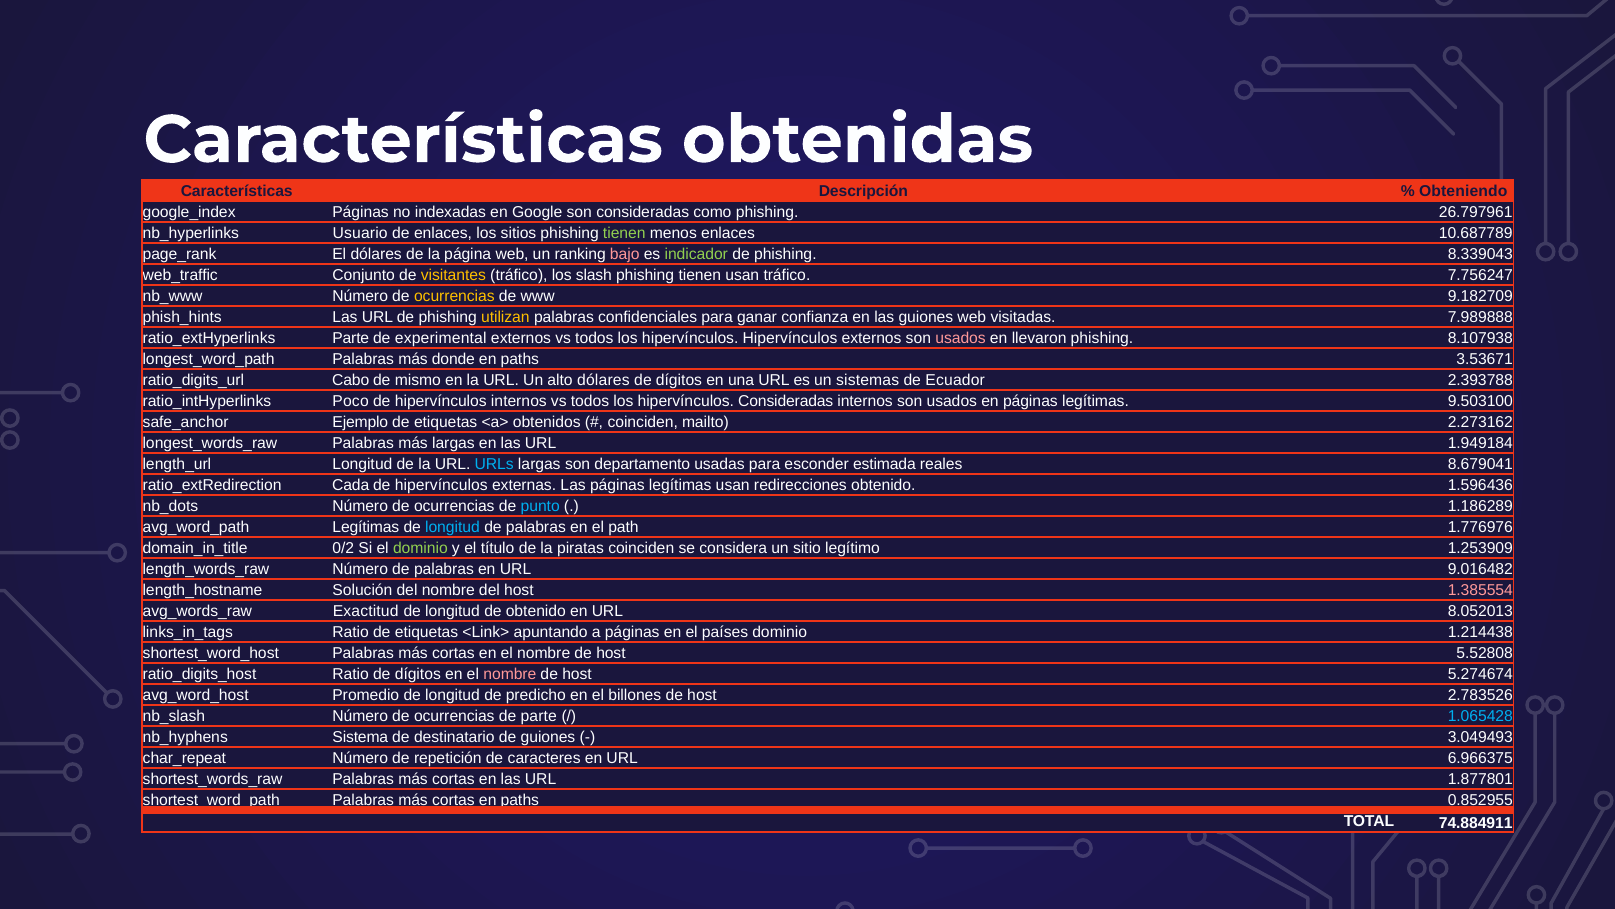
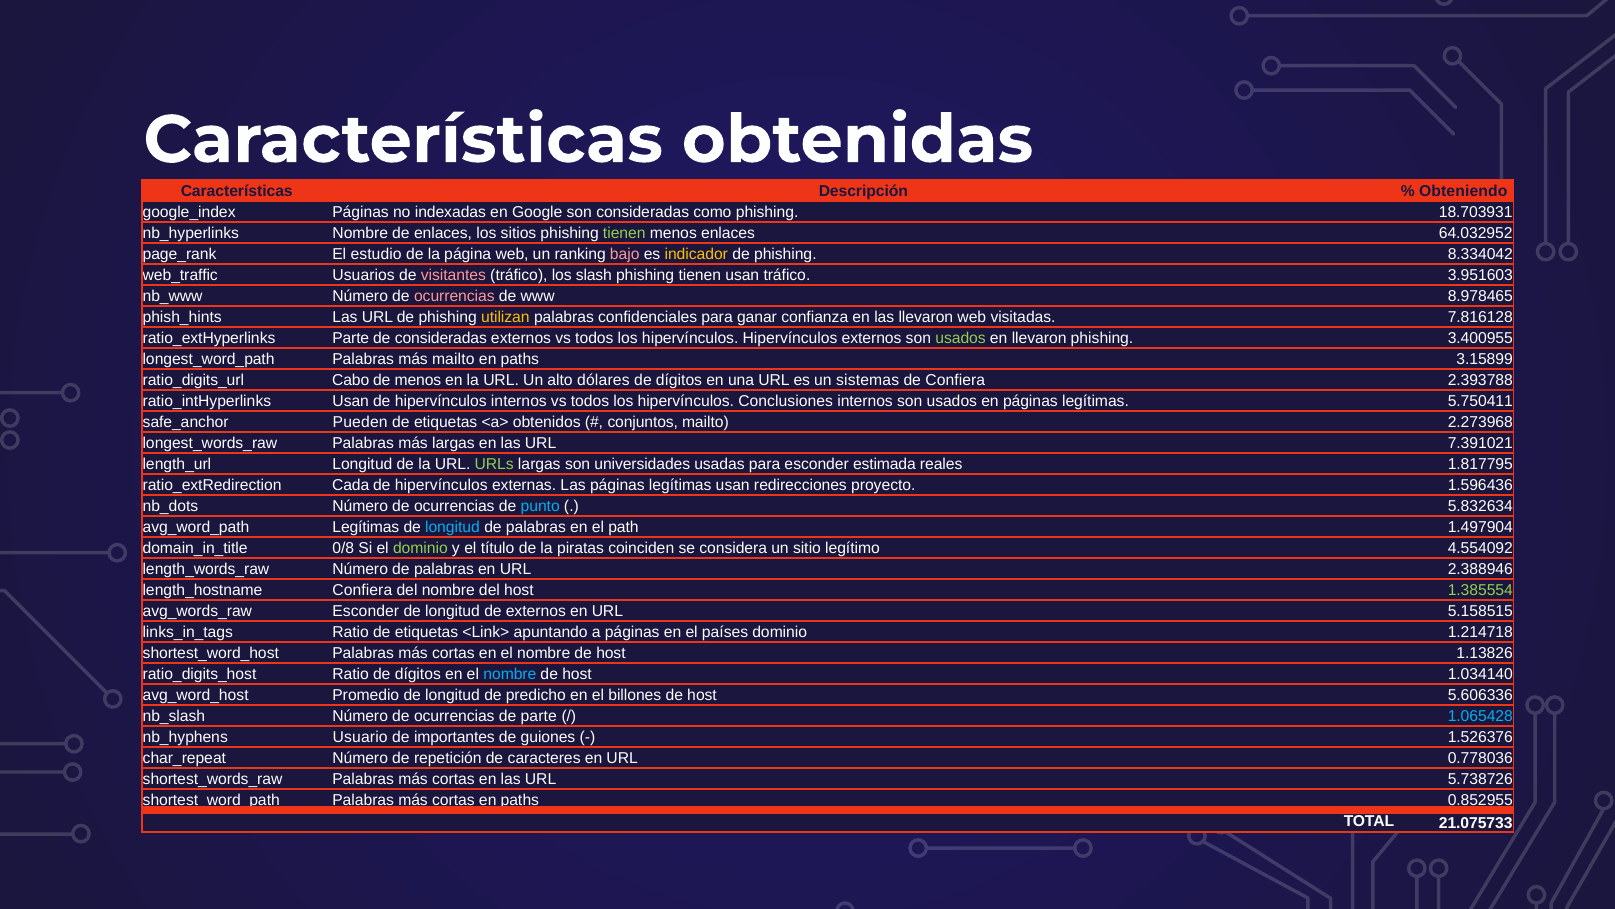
26.797961: 26.797961 -> 18.703931 (1476, 212)
Usuario: Usuario -> Nombre (360, 233)
10.687789: 10.687789 -> 64.032952 (1476, 233)
El dólares: dólares -> estudio (376, 254)
indicador colour: light green -> yellow (696, 254)
8.339043: 8.339043 -> 8.334042 (1480, 254)
Conjunto: Conjunto -> Usuarios (364, 275)
visitantes colour: yellow -> pink (453, 275)
7.756247: 7.756247 -> 3.951603 (1480, 275)
ocurrencias colour: yellow -> pink (454, 296)
9.182709: 9.182709 -> 8.978465 (1480, 296)
las guiones: guiones -> llevaron (926, 317)
7.989888: 7.989888 -> 7.816128 (1480, 317)
de experimental: experimental -> consideradas (441, 338)
usados colour: pink -> light green (961, 338)
8.107938: 8.107938 -> 3.400955 (1480, 338)
más donde: donde -> mailto (453, 359)
3.53671: 3.53671 -> 3.15899 (1485, 359)
de mismo: mismo -> menos (418, 380)
de Ecuador: Ecuador -> Confiera (955, 380)
Poco: Poco -> Usan (351, 401)
hipervínculos Consideradas: Consideradas -> Conclusiones (786, 401)
9.503100: 9.503100 -> 5.750411 (1480, 401)
Ejemplo: Ejemplo -> Pueden (360, 422)
coinciden: coinciden -> conjuntos (643, 422)
2.273162: 2.273162 -> 2.273968 (1480, 422)
1.949184: 1.949184 -> 7.391021 (1480, 443)
URLs colour: light blue -> light green (494, 464)
departamento: departamento -> universidades (642, 464)
8.679041: 8.679041 -> 1.817795 (1480, 464)
redirecciones obtenido: obtenido -> proyecto (883, 485)
1.186289: 1.186289 -> 5.832634 (1480, 506)
1.776976: 1.776976 -> 1.497904 (1480, 527)
0/2: 0/2 -> 0/8 (343, 548)
1.253909: 1.253909 -> 4.554092 (1480, 548)
9.016482: 9.016482 -> 2.388946 (1480, 569)
Solución: Solución -> Confiera (362, 590)
1.385554 colour: pink -> light green (1480, 590)
Exactitud: Exactitud -> Esconder (366, 611)
de obtenido: obtenido -> externos (536, 611)
8.052013: 8.052013 -> 5.158515 (1480, 611)
1.214438: 1.214438 -> 1.214718 (1480, 632)
5.52808: 5.52808 -> 1.13826 (1485, 653)
nombre colour: pink -> light blue (510, 674)
5.274674: 5.274674 -> 1.034140 (1480, 674)
2.783526: 2.783526 -> 5.606336 (1480, 695)
Sistema: Sistema -> Usuario (360, 737)
destinatario: destinatario -> importantes (454, 737)
3.049493: 3.049493 -> 1.526376 (1480, 737)
6.966375: 6.966375 -> 0.778036 (1480, 758)
1.877801: 1.877801 -> 5.738726 (1480, 779)
74.884911: 74.884911 -> 21.075733 (1476, 823)
